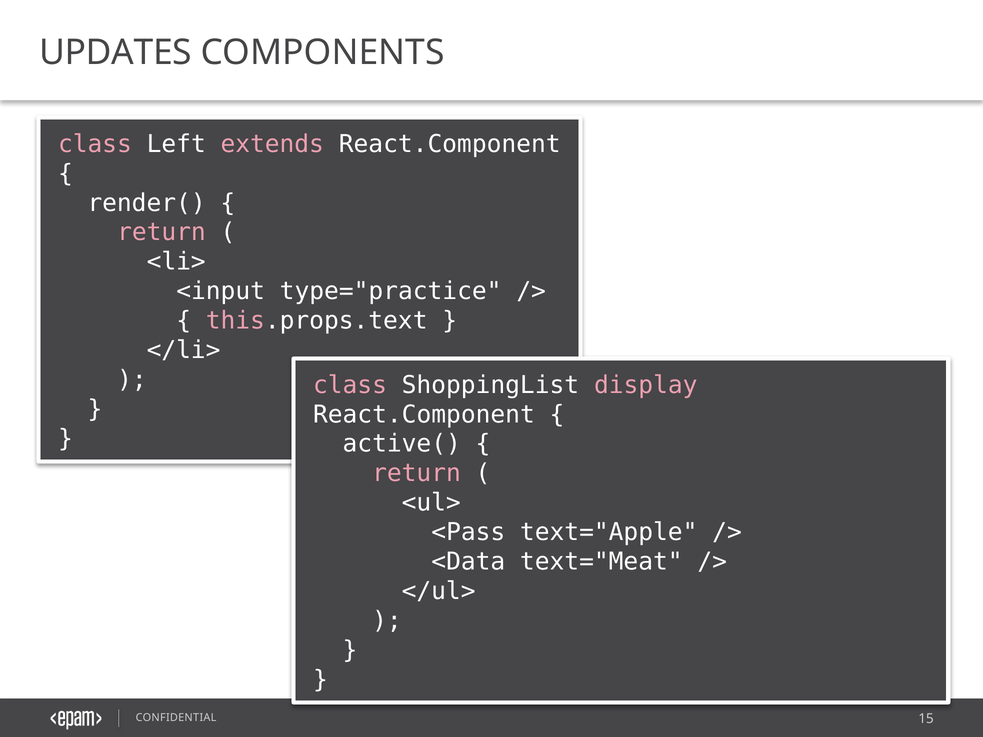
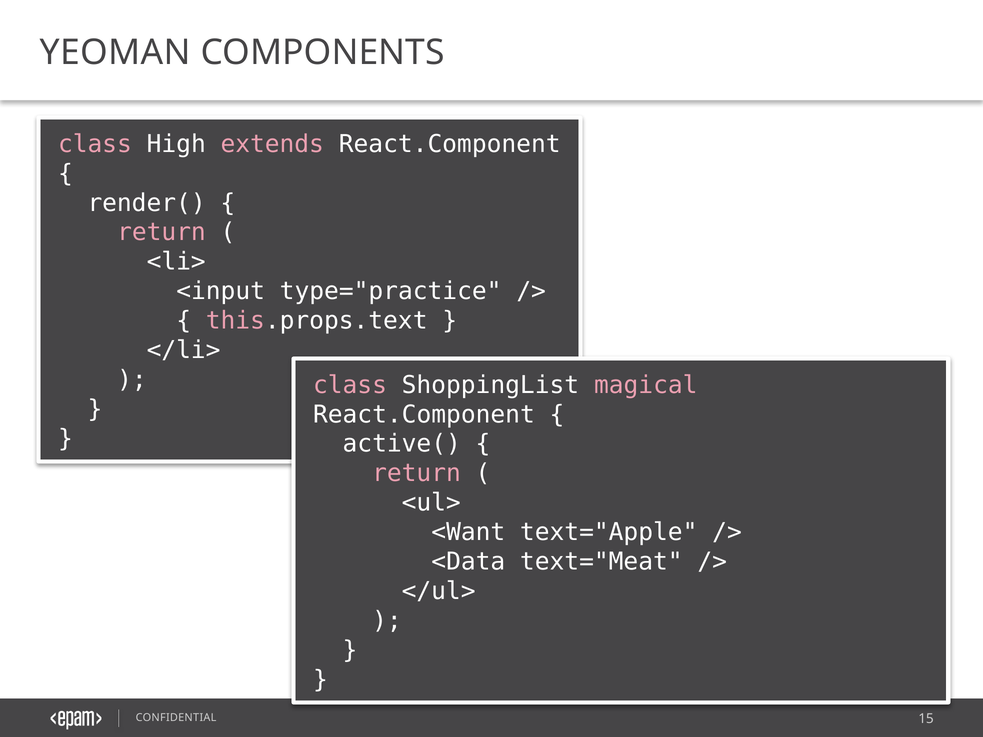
UPDATES: UPDATES -> YEOMAN (115, 53)
Left: Left -> High (176, 144)
display: display -> magical (646, 385)
<Pass: <Pass -> <Want (468, 533)
